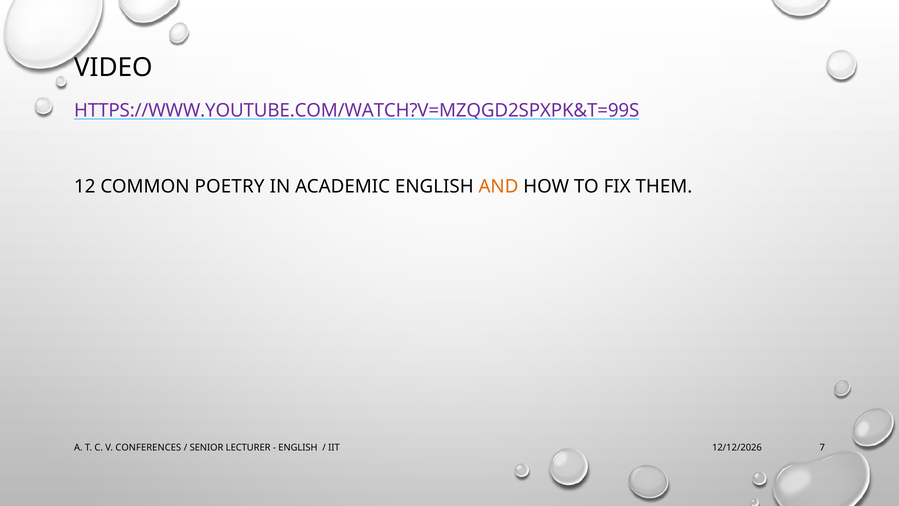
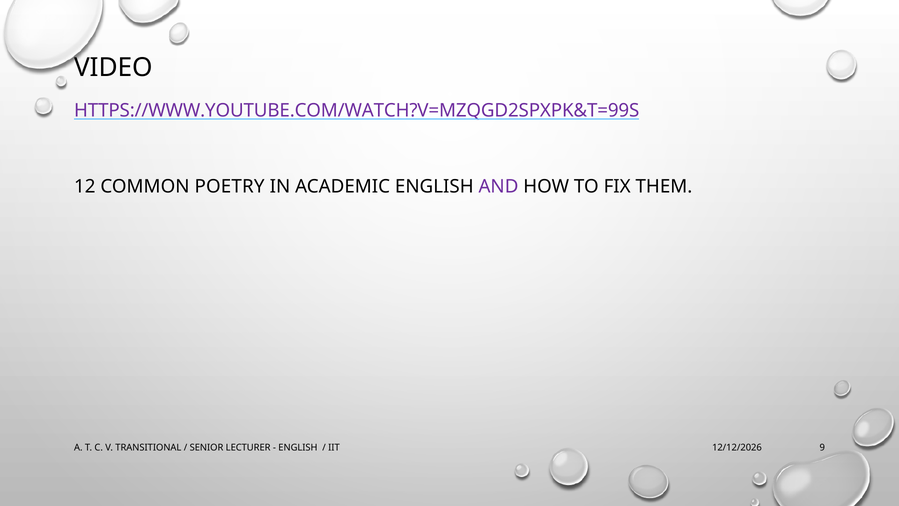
AND colour: orange -> purple (498, 186)
CONFERENCES: CONFERENCES -> TRANSITIONAL (148, 447)
7: 7 -> 9 (822, 447)
